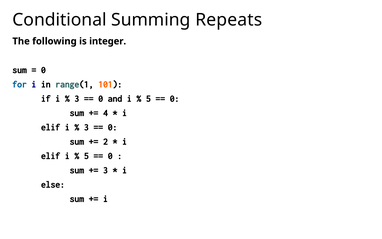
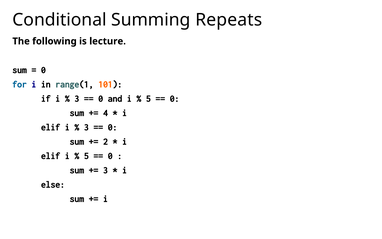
integer: integer -> lecture (108, 41)
